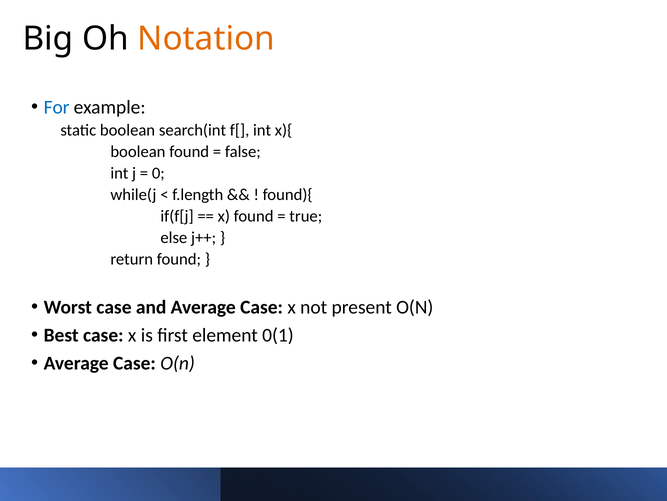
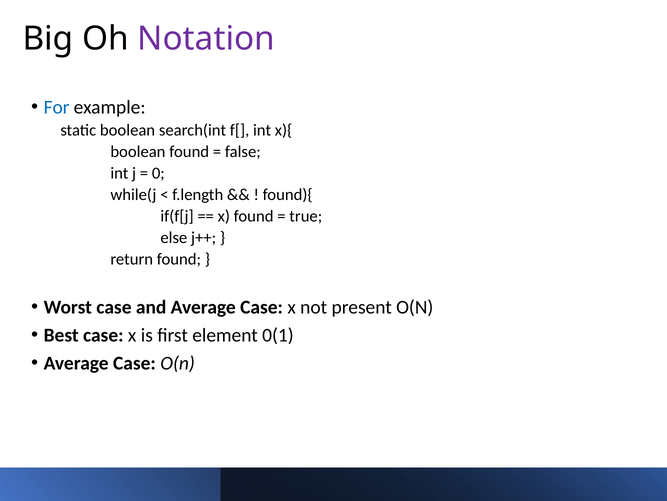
Notation colour: orange -> purple (206, 39)
